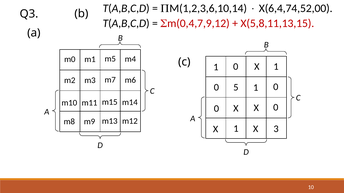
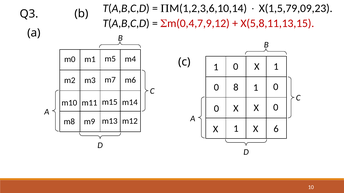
X(6,4,74,52,00: X(6,4,74,52,00 -> X(1,5,79,09,23 (296, 8)
5: 5 -> 8 (236, 88)
3: 3 -> 6 (276, 129)
